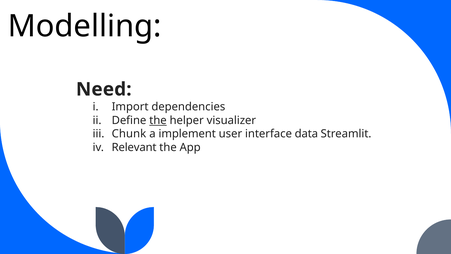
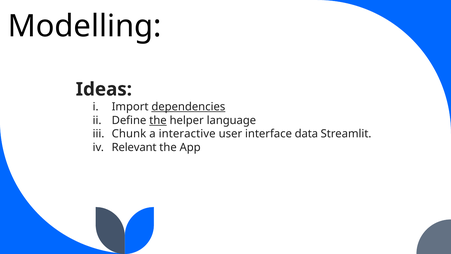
Need: Need -> Ideas (104, 89)
dependencies underline: none -> present (188, 107)
visualizer: visualizer -> language (231, 120)
implement: implement -> interactive (187, 134)
